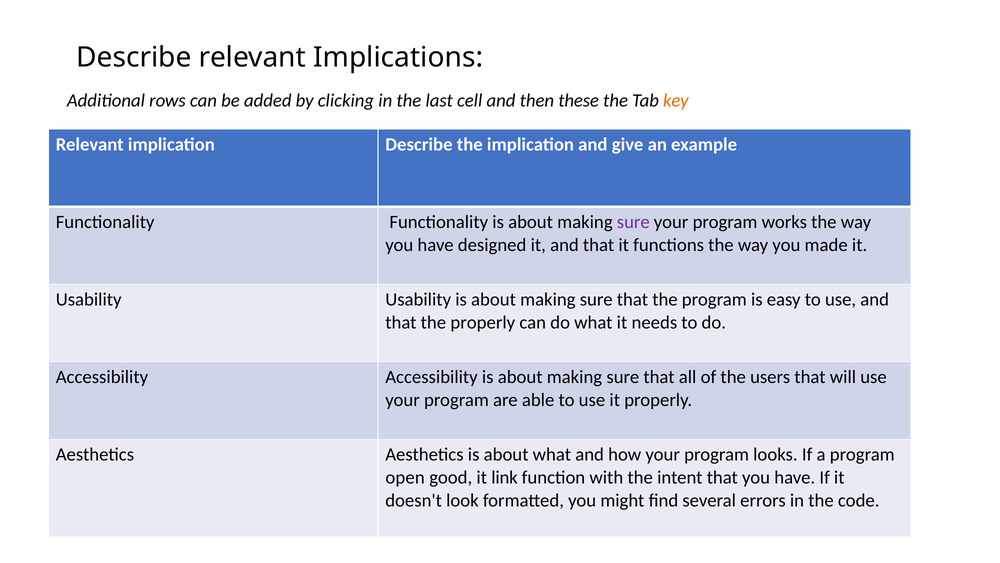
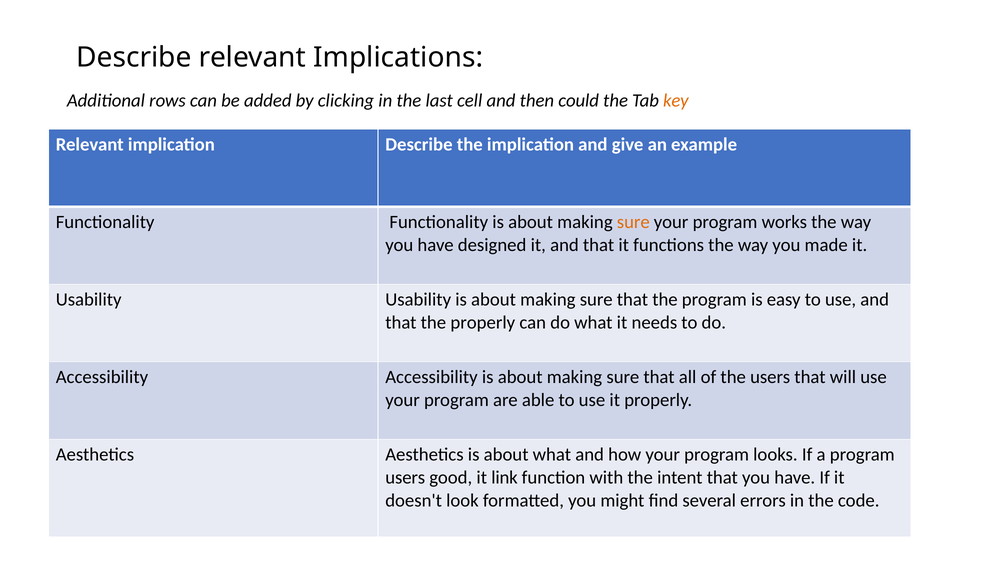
these: these -> could (579, 101)
sure colour: purple -> orange (633, 222)
open: open -> users (405, 477)
